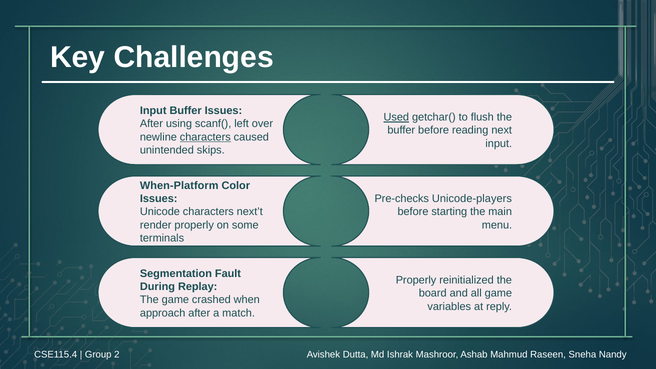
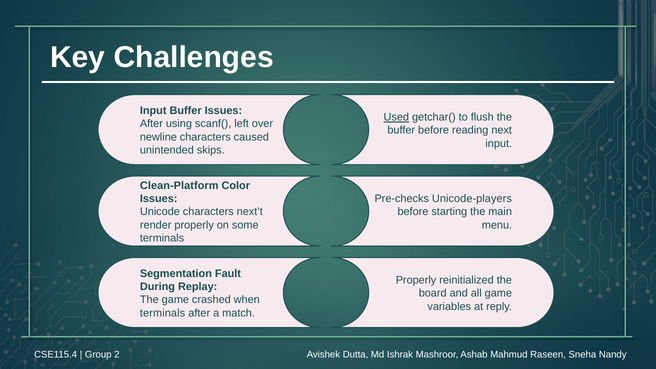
characters underline: present -> none (205, 137)
When-Platform: When-Platform -> Clean-Platform (179, 186)
approach: approach -> terminals (163, 313)
